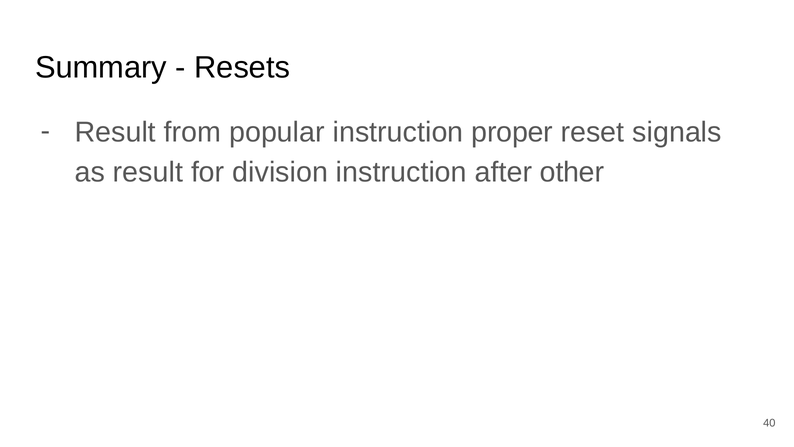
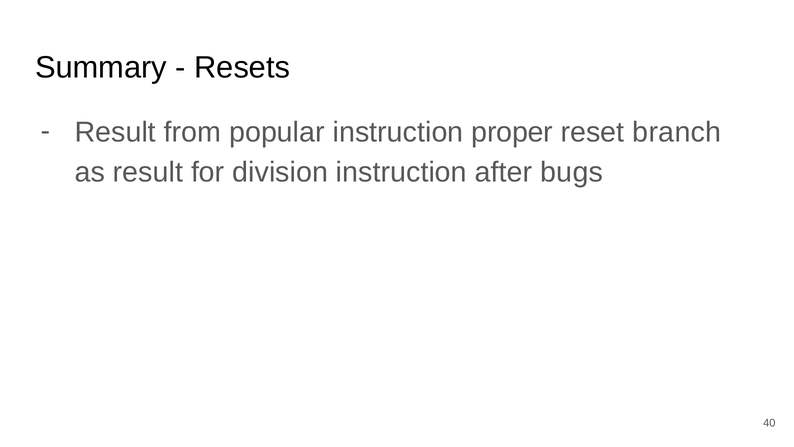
signals: signals -> branch (677, 132)
other: other -> bugs (572, 172)
